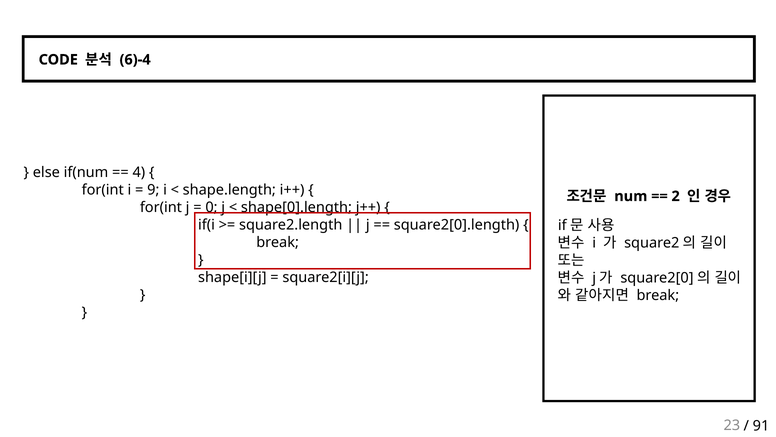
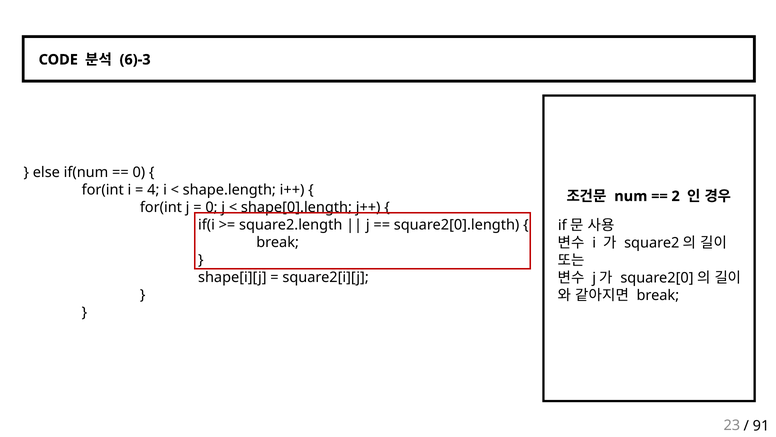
6)-4: 6)-4 -> 6)-3 (135, 60)
4: 4 -> 0 (139, 172)
9: 9 -> 4 (153, 190)
